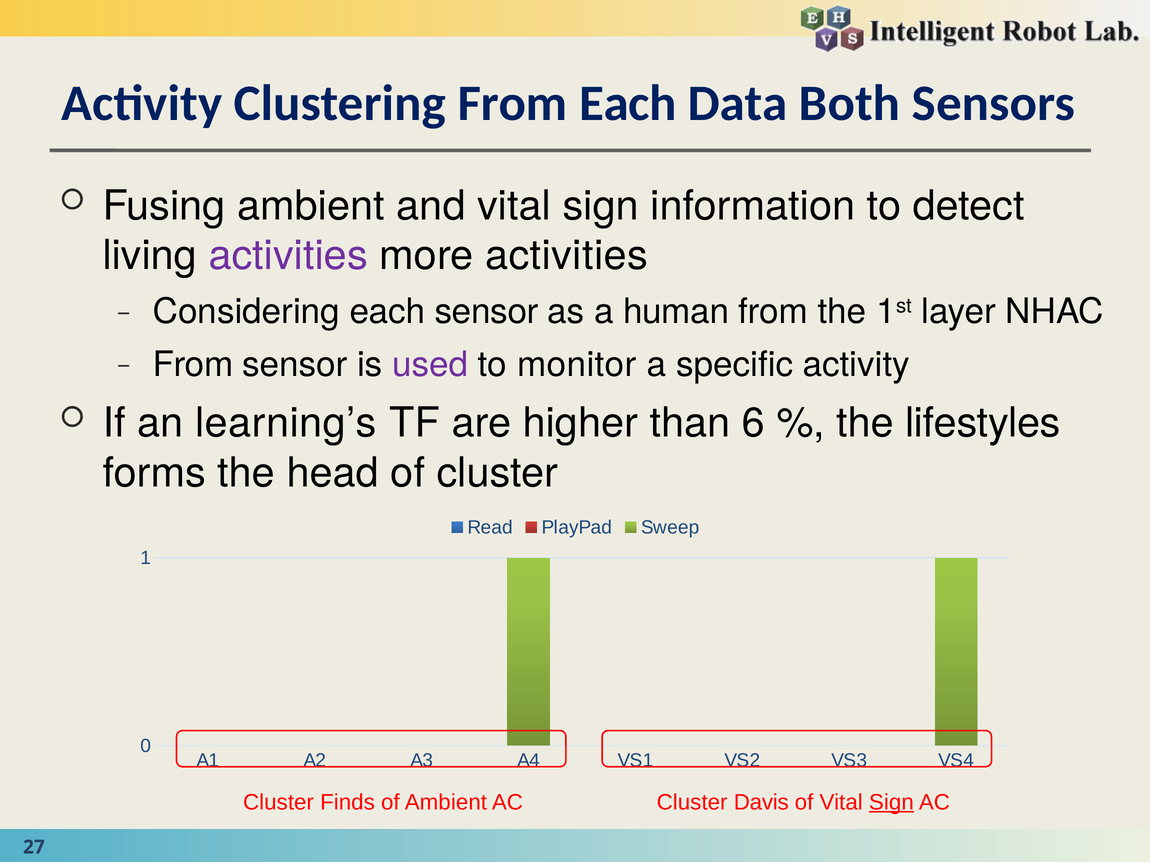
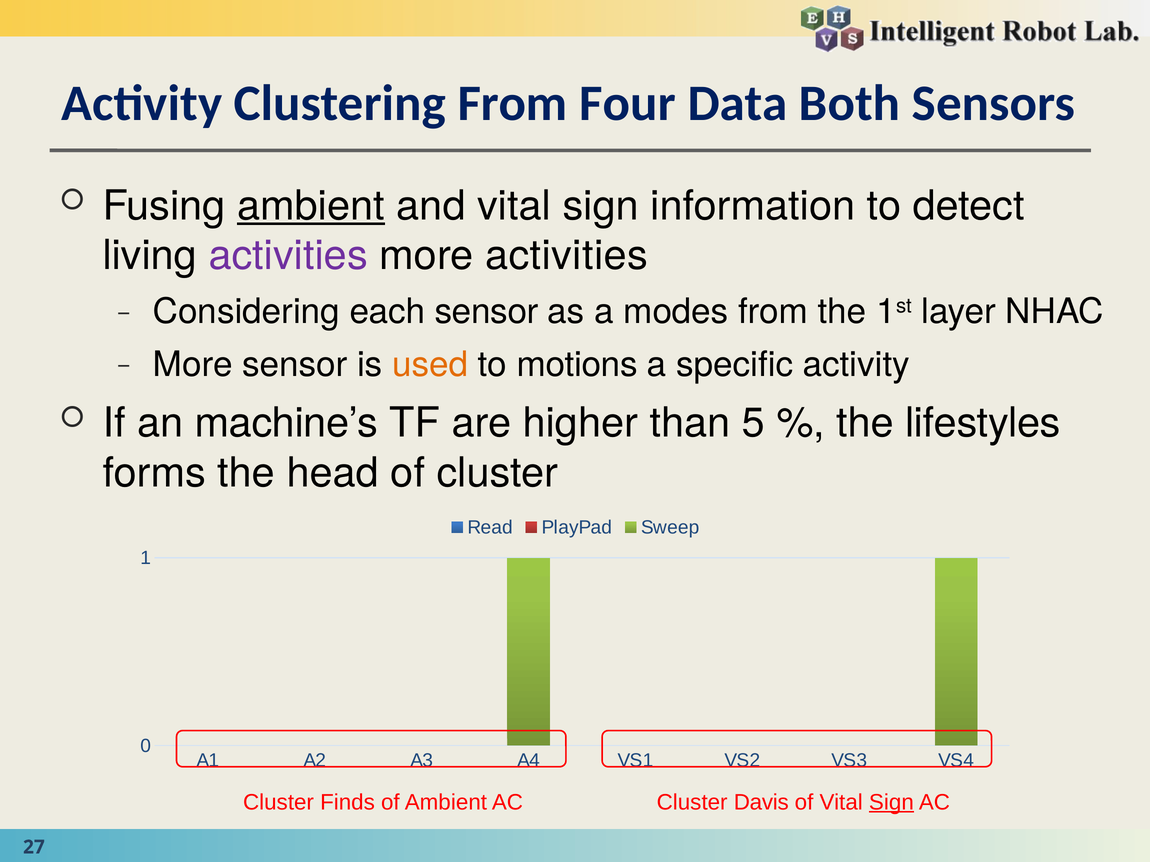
From Each: Each -> Four (628, 103)
ambient underline: none -> present (311, 206)
human: human -> modes (676, 312)
From: From -> More (193, 365)
used colour: purple -> orange (430, 365)
monitor: monitor -> motions (577, 365)
learning’s: learning’s -> machine’s (286, 424)
6: 6 -> 5 (753, 424)
